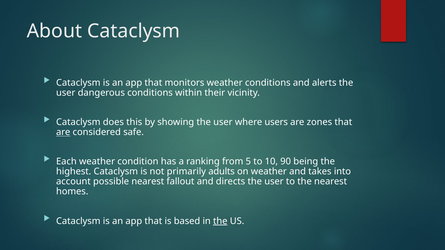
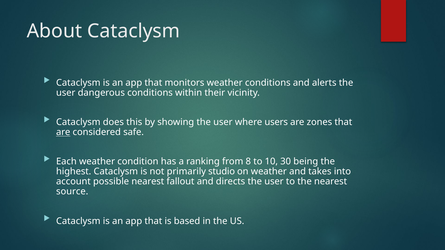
5: 5 -> 8 (248, 162)
90: 90 -> 30 (286, 162)
adults: adults -> studio (222, 172)
homes: homes -> source (72, 192)
the underline: present -> none (220, 221)
